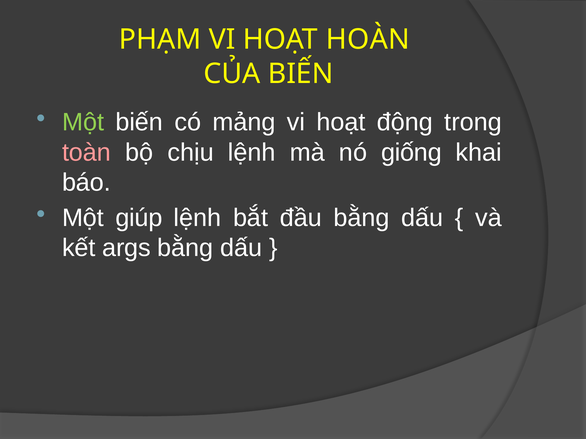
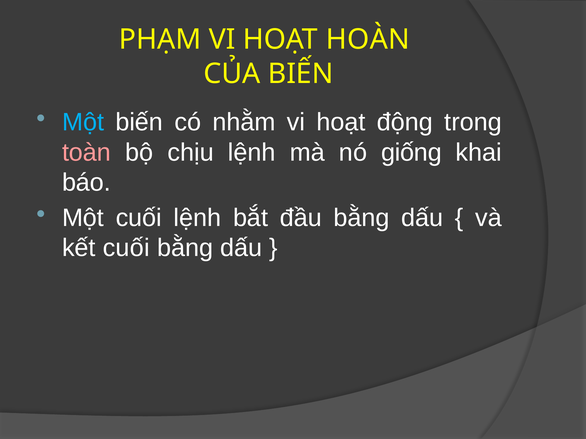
Một colour: light green -> light blue (83, 122)
mảng: mảng -> nhằm (244, 122)
Một giúp: giúp -> cuối (139, 218)
kết args: args -> cuối (126, 248)
